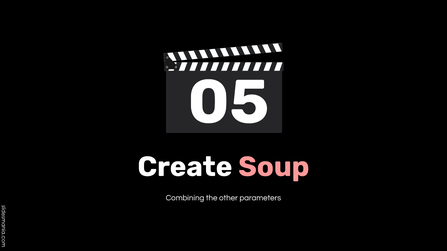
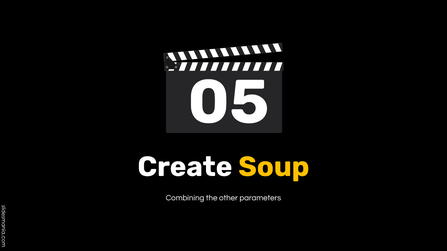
Soup colour: pink -> yellow (274, 167)
